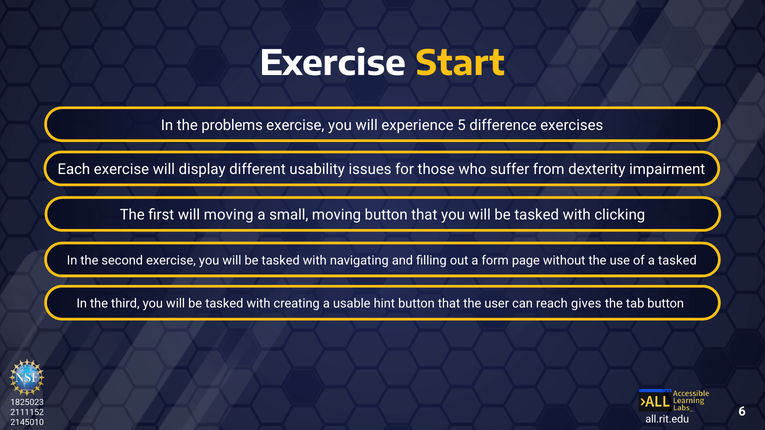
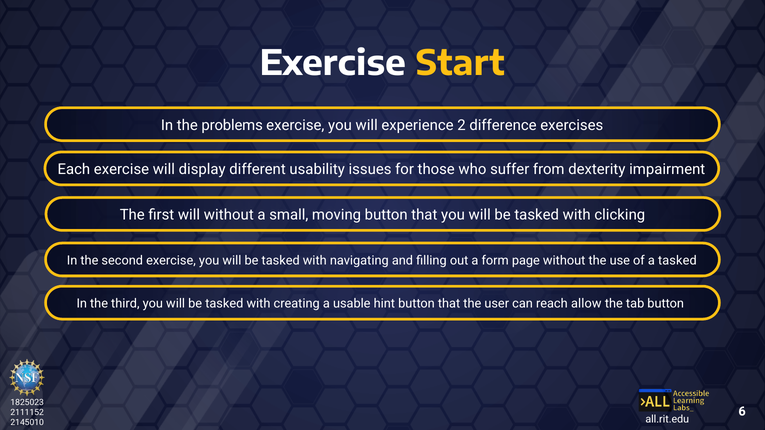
5: 5 -> 2 (461, 125)
will moving: moving -> without (229, 215)
gives: gives -> allow (586, 304)
